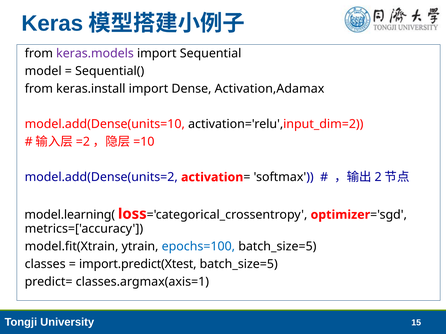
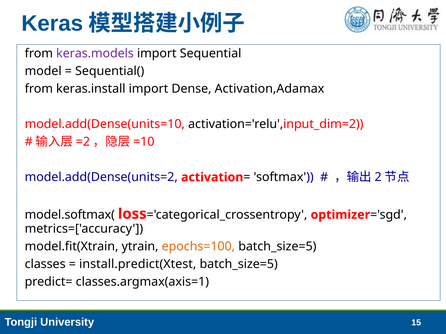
model.learning(: model.learning( -> model.softmax( (70, 215)
epochs=100 colour: blue -> orange (198, 247)
import.predict(Xtest: import.predict(Xtest -> install.predict(Xtest (138, 264)
